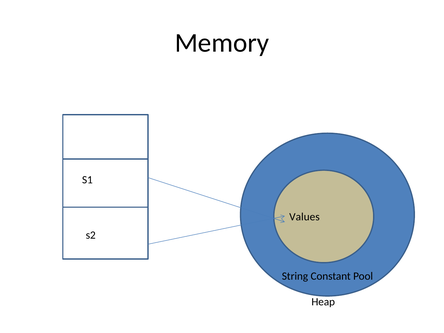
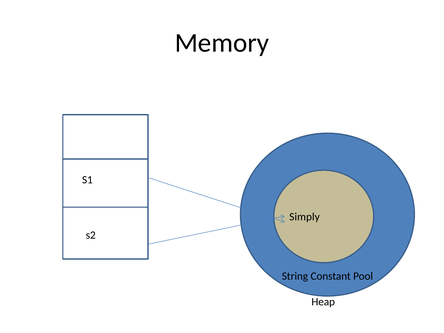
Values: Values -> Simply (305, 217)
